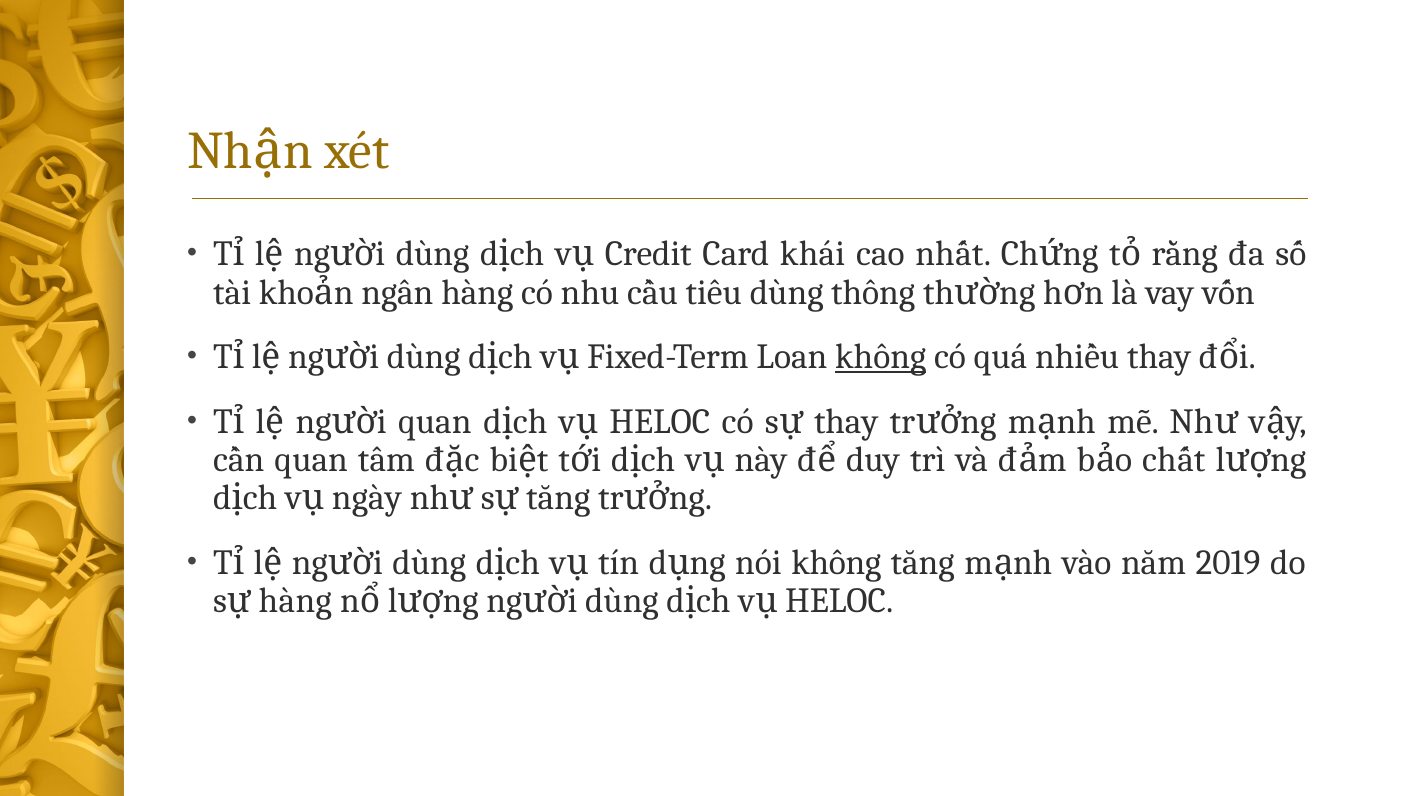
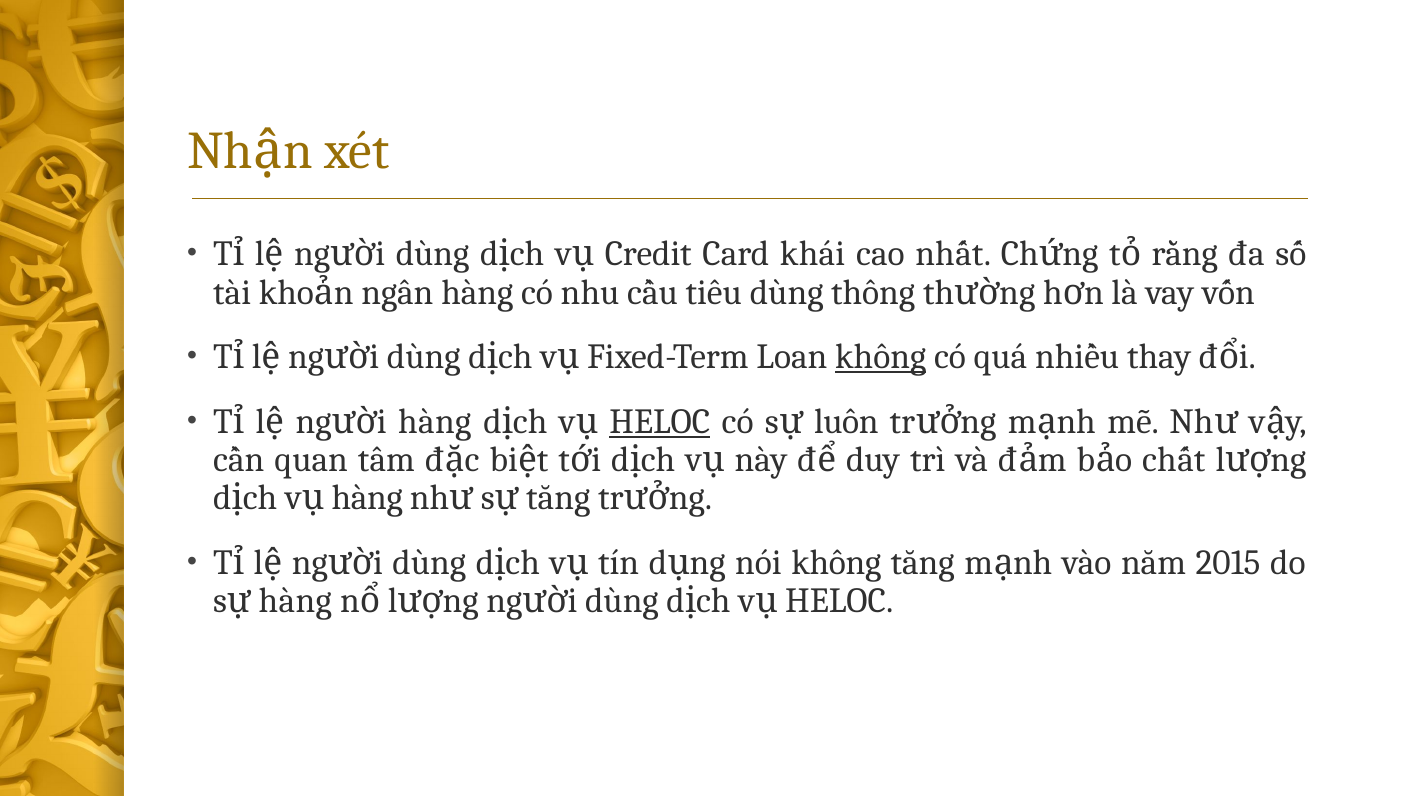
quan: quan -> hàng (435, 422)
HELOC underline: none -> present (660, 422)
thay: thay -> luôn (846, 422)
ngày: ngày -> hàng (367, 498)
2019: 2019 -> 2015 (1228, 563)
